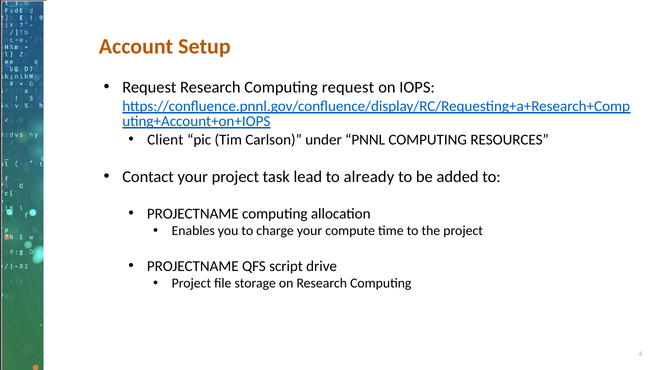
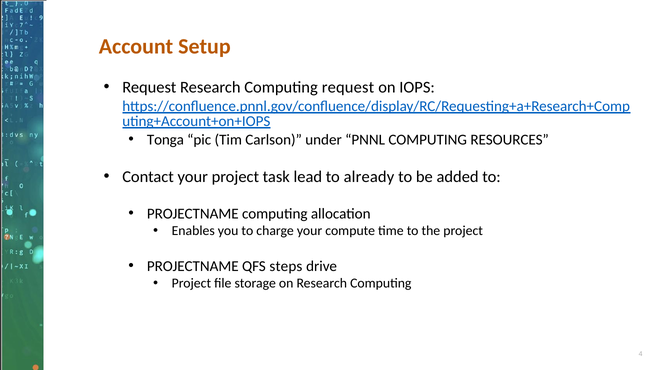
Client: Client -> Tonga (165, 140)
script: script -> steps (286, 267)
